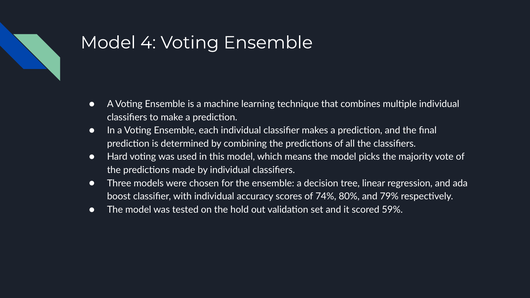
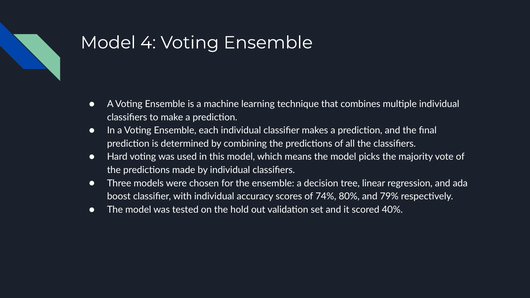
59%: 59% -> 40% (392, 210)
